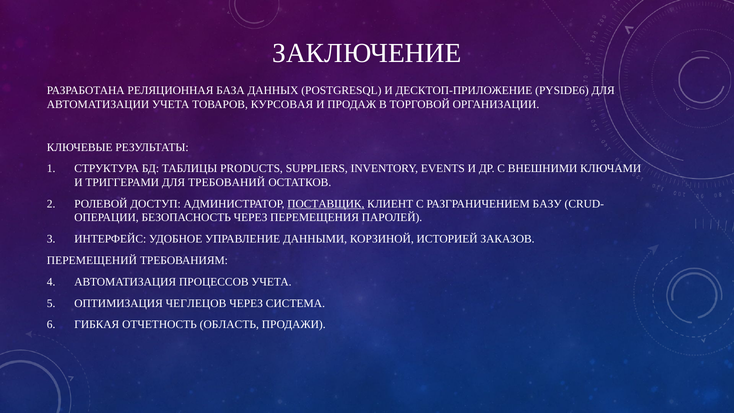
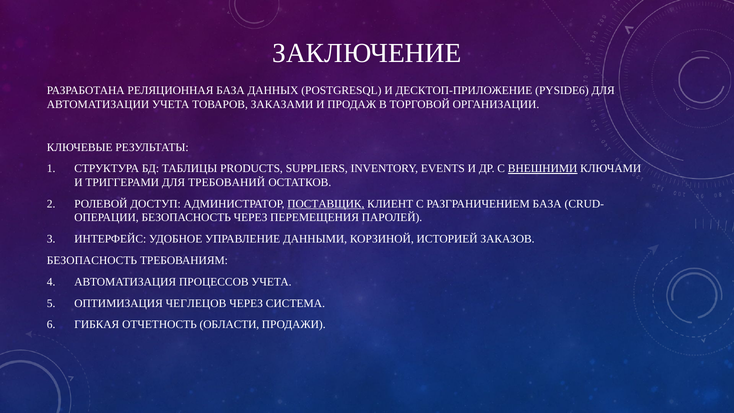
КУРСОВАЯ: КУРСОВАЯ -> ЗАКАЗАМИ (282, 104)
ВНЕШНИМИ underline: none -> present (543, 169)
РАЗГРАНИЧЕНИЕМ БАЗУ: БАЗУ -> БАЗА (547, 204)
ПЕРЕМЕЩЕНИЙ: ПЕРЕМЕЩЕНИЙ -> БЕЗОПАСНОСТЬ (92, 260)
ОБЛАСТЬ: ОБЛАСТЬ -> ОБЛАСТИ (229, 325)
